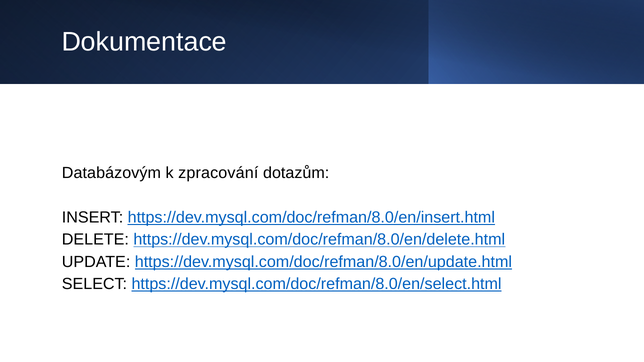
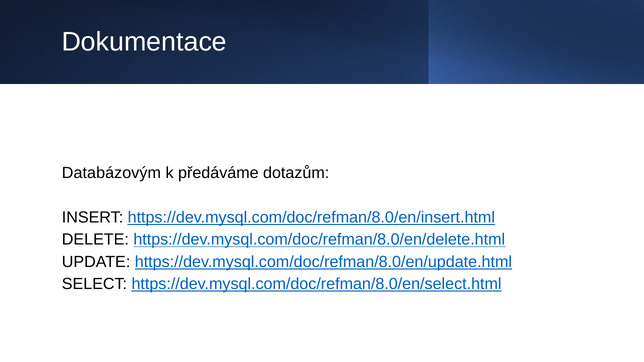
zpracování: zpracování -> předáváme (218, 173)
